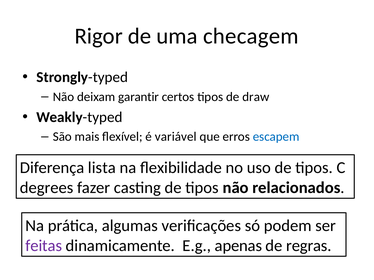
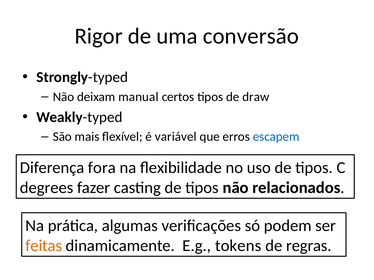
checagem: checagem -> conversão (251, 36)
garantir: garantir -> manual (138, 97)
lista: lista -> fora (102, 168)
feitas colour: purple -> orange (44, 246)
apenas: apenas -> tokens (238, 246)
